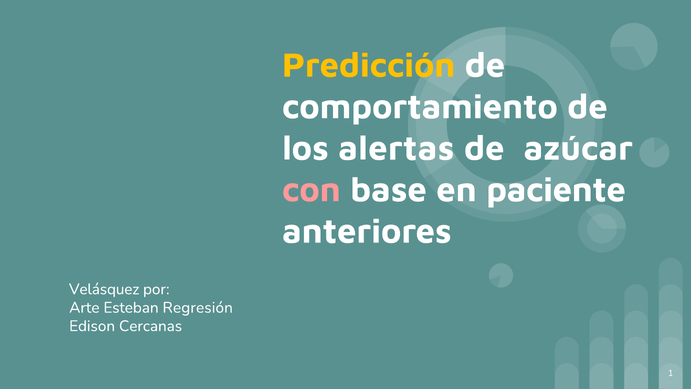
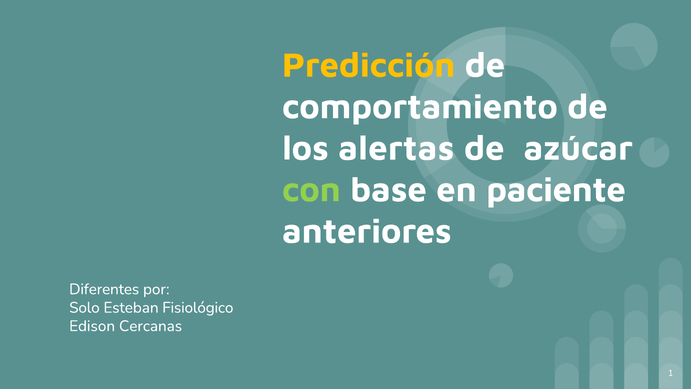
con colour: pink -> light green (311, 190)
Velásquez: Velásquez -> Diferentes (104, 289)
Arte: Arte -> Solo (84, 307)
Regresión: Regresión -> Fisiológico (198, 307)
